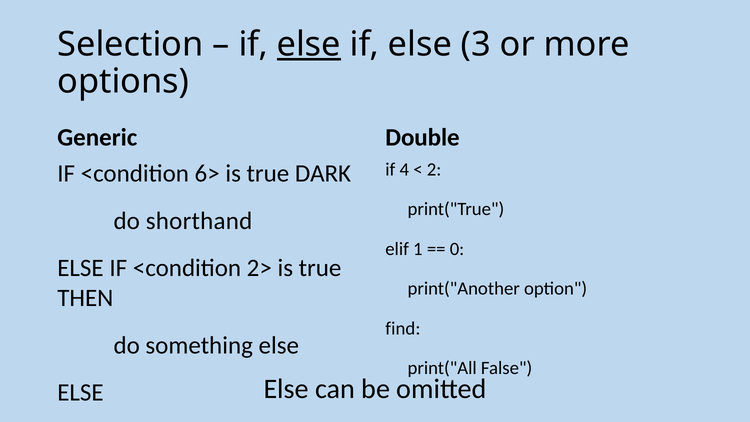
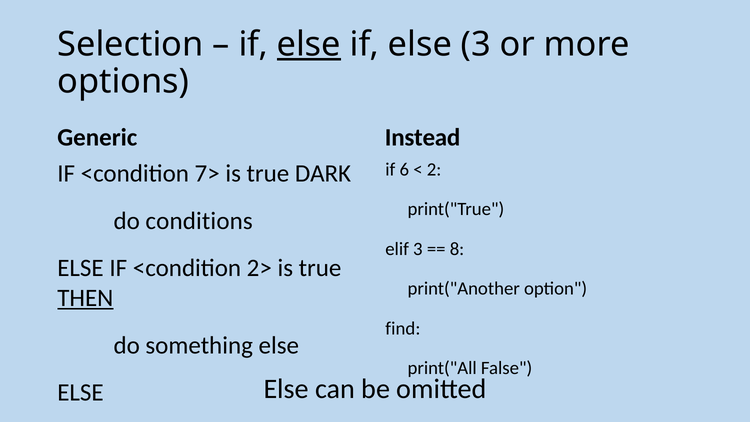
Double: Double -> Instead (423, 138)
4: 4 -> 6 (404, 169)
6>: 6> -> 7> (207, 174)
shorthand: shorthand -> conditions (199, 221)
elif 1: 1 -> 3 (418, 249)
0: 0 -> 8 (457, 249)
THEN underline: none -> present (85, 298)
